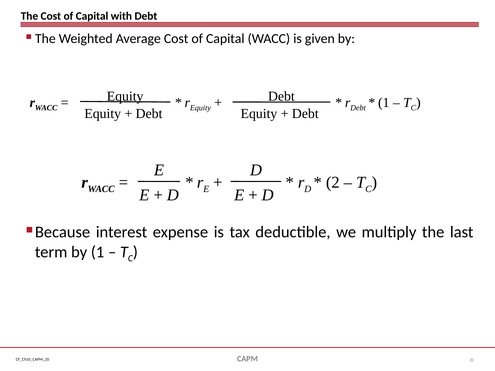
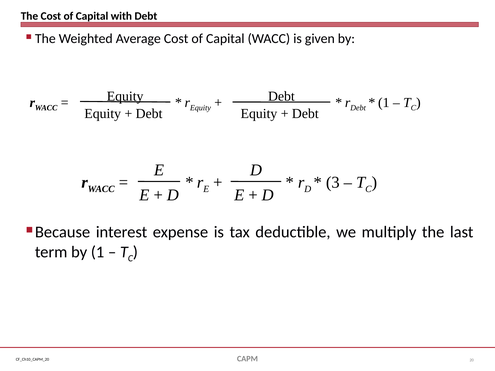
2: 2 -> 3 (333, 183)
